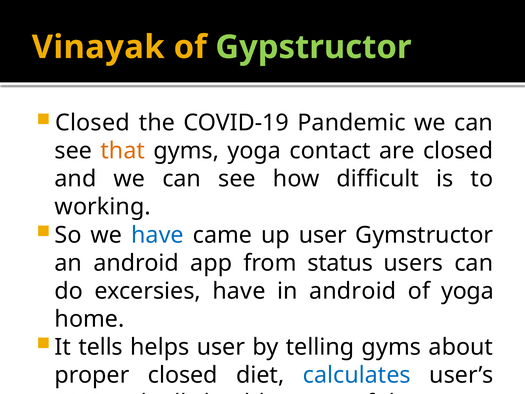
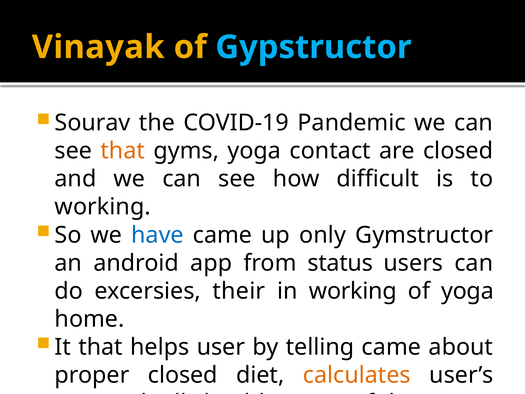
Gypstructor colour: light green -> light blue (313, 47)
Closed: Closed -> Sourav (93, 123)
up user: user -> only (323, 235)
excersies have: have -> their (239, 291)
in android: android -> working (353, 291)
It tells: tells -> that (101, 347)
telling gyms: gyms -> came (391, 347)
calculates colour: blue -> orange (357, 375)
